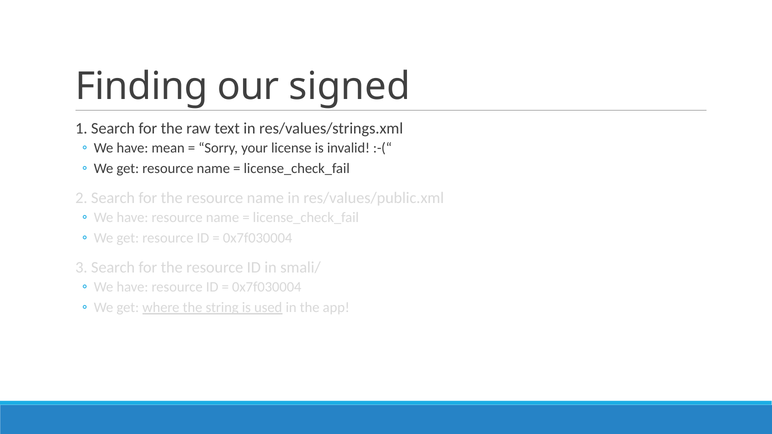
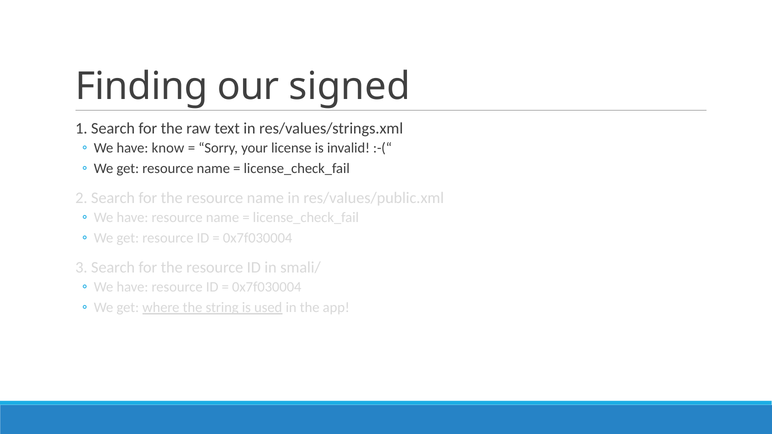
mean: mean -> know (168, 148)
